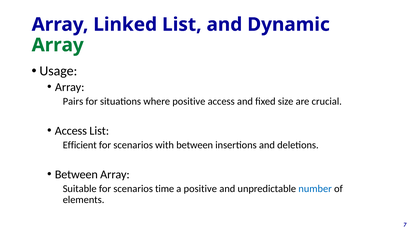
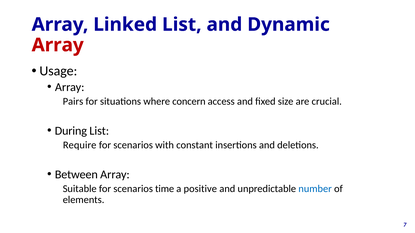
Array colour: green -> red (58, 45)
where positive: positive -> concern (189, 102)
Access: Access -> During (71, 131)
Efficient: Efficient -> Require (80, 145)
with between: between -> constant (195, 145)
